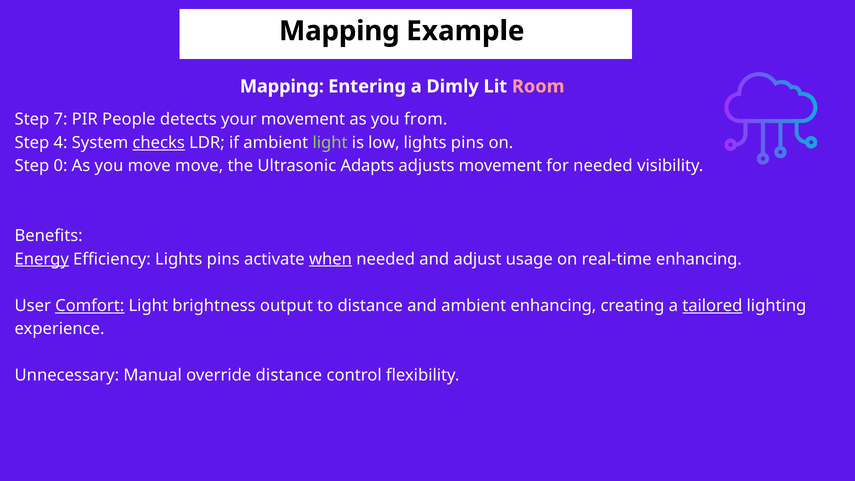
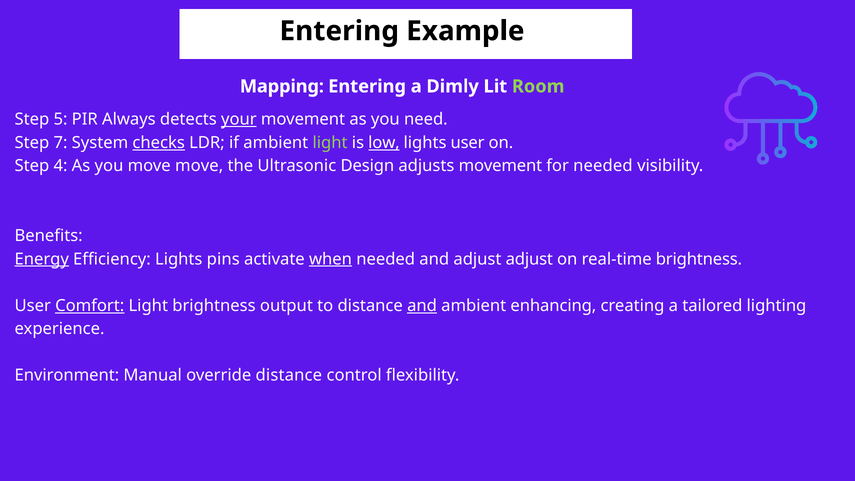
Mapping: Mapping -> Entering (339, 31)
Room colour: pink -> light green (538, 86)
7: 7 -> 5 (61, 119)
People: People -> Always (129, 119)
your underline: none -> present (239, 119)
from: from -> need (426, 119)
4: 4 -> 7 (61, 143)
low underline: none -> present (384, 143)
pins: pins -> user (468, 143)
0: 0 -> 4 (61, 166)
Adapts: Adapts -> Design (367, 166)
adjust usage: usage -> adjust (529, 259)
real-time enhancing: enhancing -> brightness (699, 259)
and underline: none -> present (422, 306)
tailored underline: present -> none (712, 306)
Unnecessary: Unnecessary -> Environment (67, 375)
